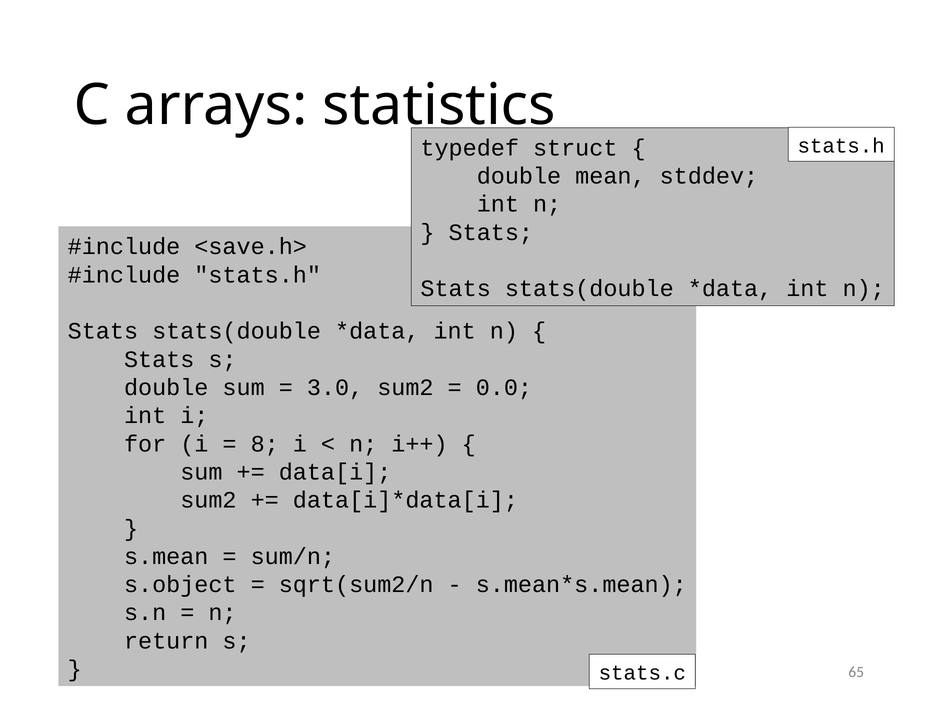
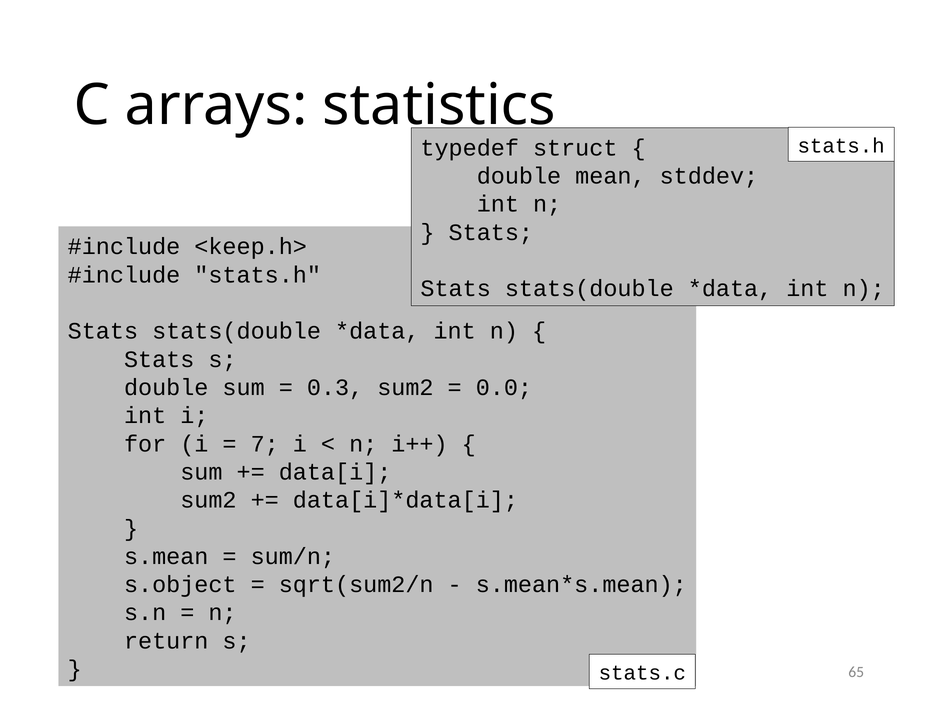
<save.h>: <save.h> -> <keep.h> (251, 246)
3.0: 3.0 -> 0.3 (335, 387)
8: 8 -> 7 (265, 443)
